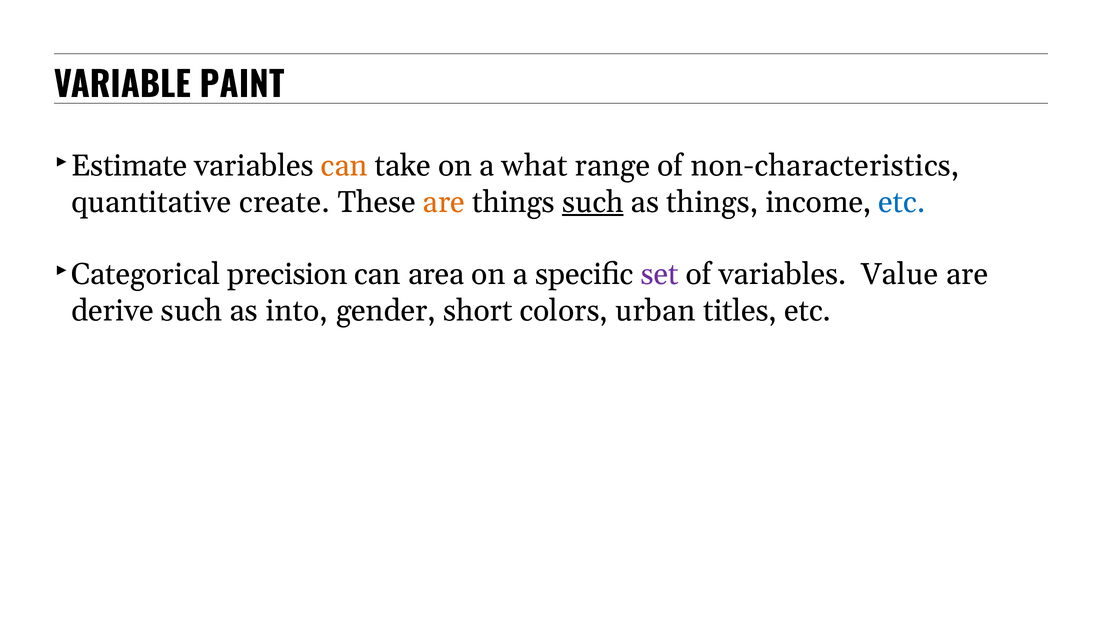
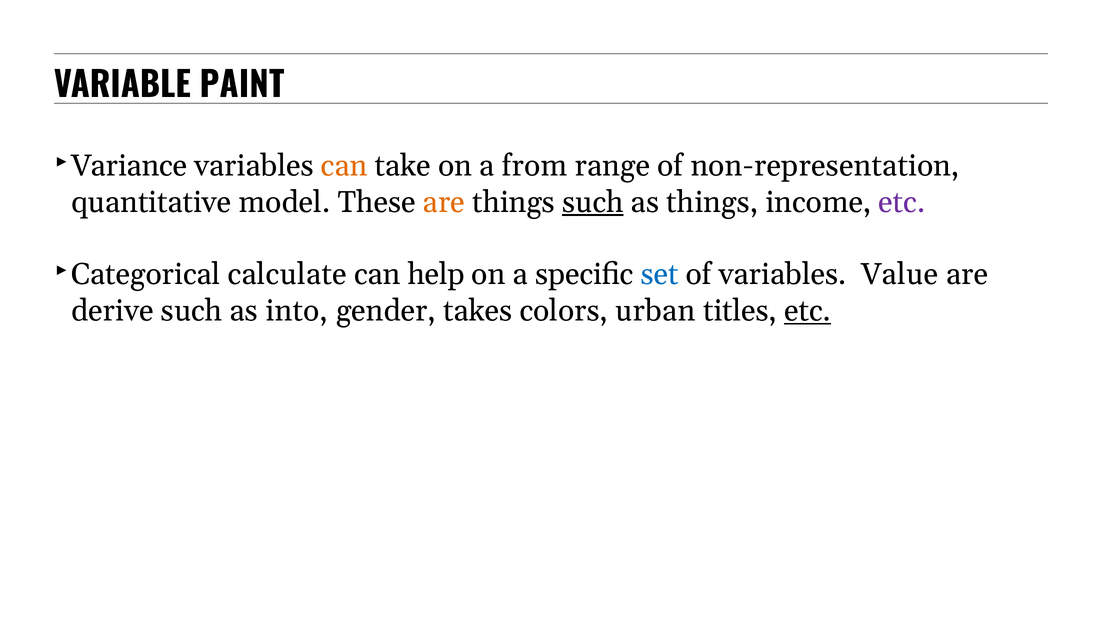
Estimate: Estimate -> Variance (129, 166)
what: what -> from (535, 166)
non-characteristics: non-characteristics -> non-representation (825, 166)
create: create -> model (284, 202)
etc colour: blue -> purple (902, 202)
precision: precision -> calculate (287, 274)
area: area -> help (436, 274)
set colour: purple -> blue (660, 274)
short: short -> takes (478, 311)
etc underline: none -> present (808, 311)
